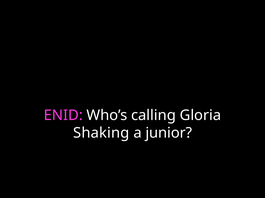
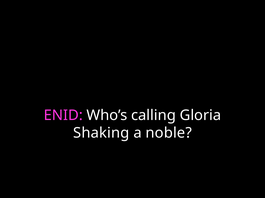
junior: junior -> noble (169, 133)
